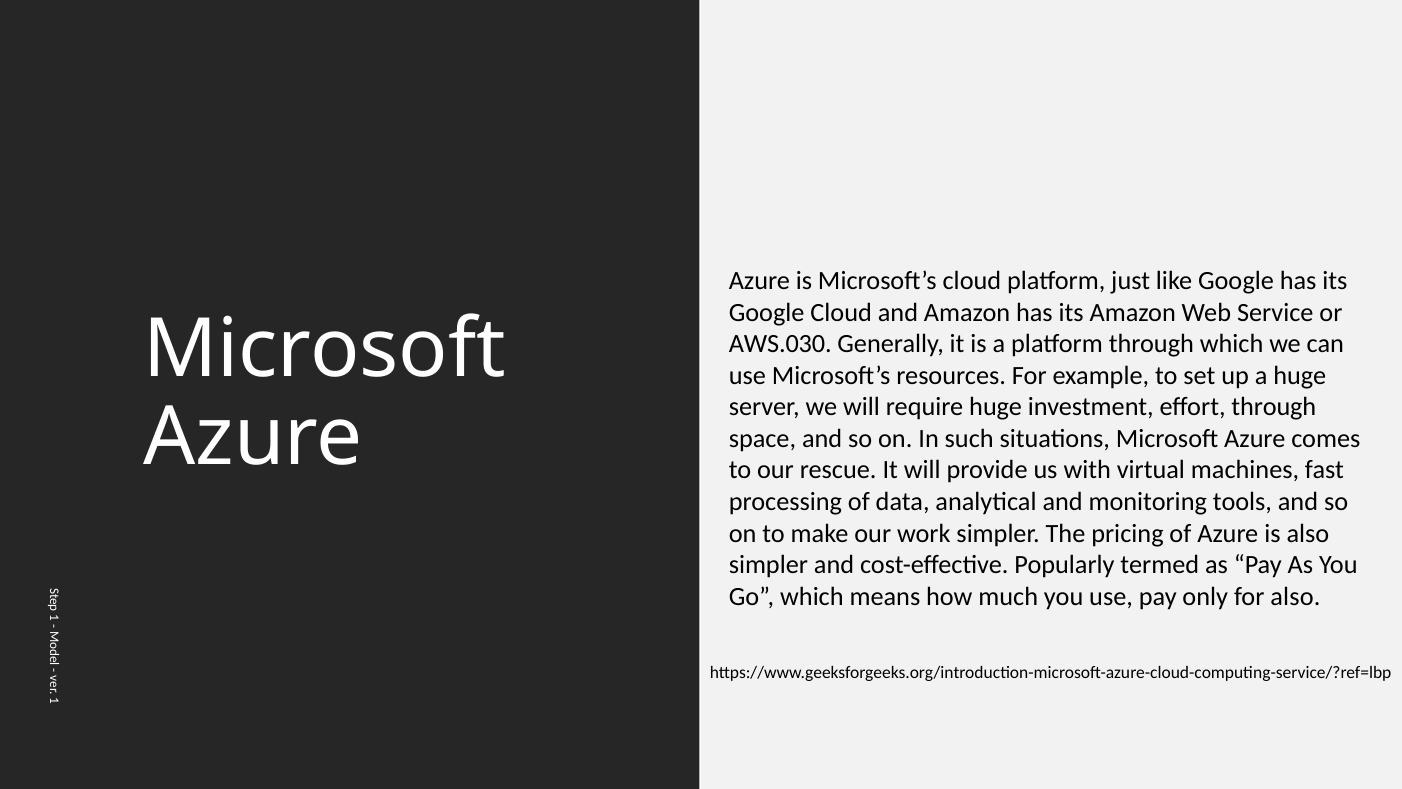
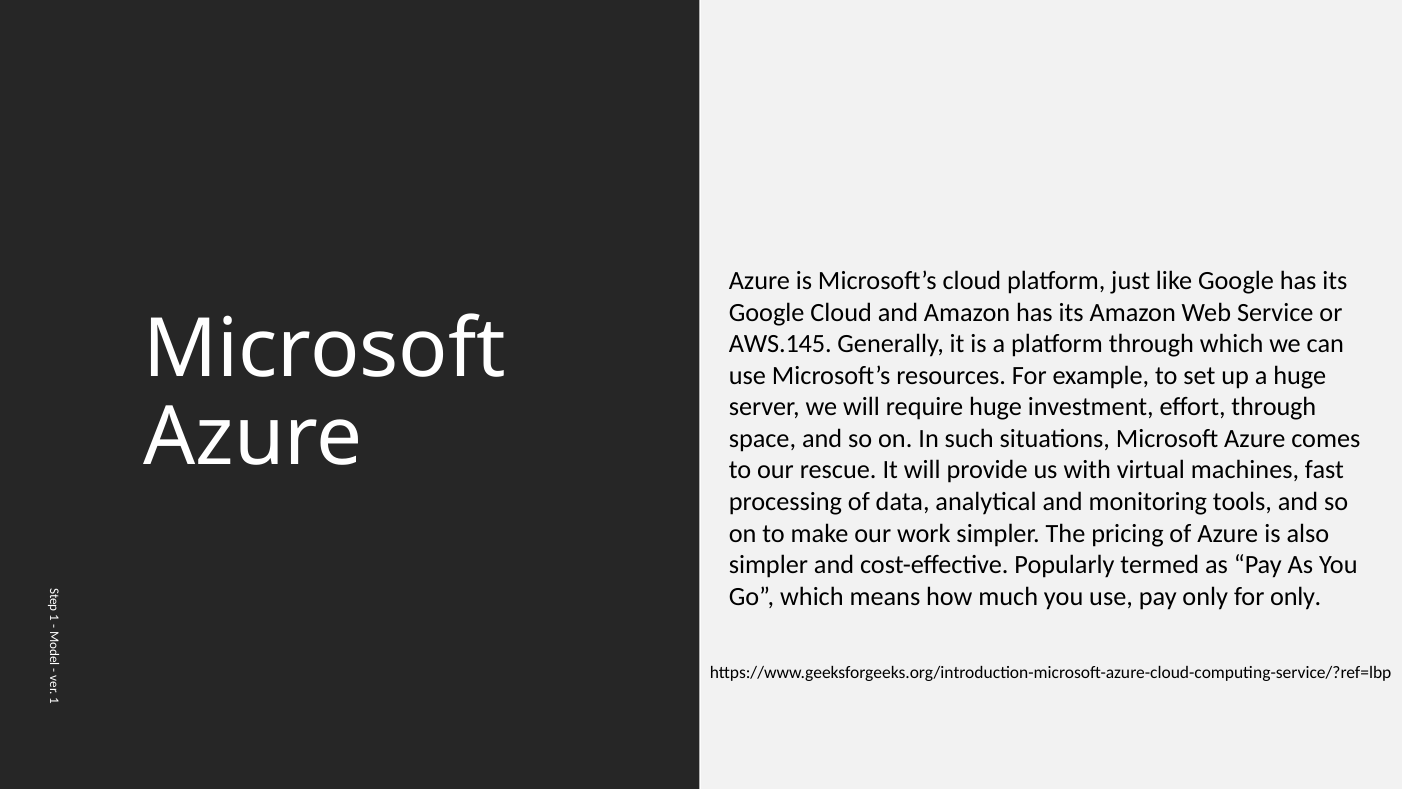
AWS.030: AWS.030 -> AWS.145 (780, 344)
for also: also -> only (1296, 596)
